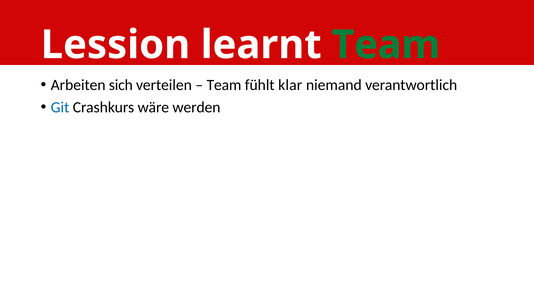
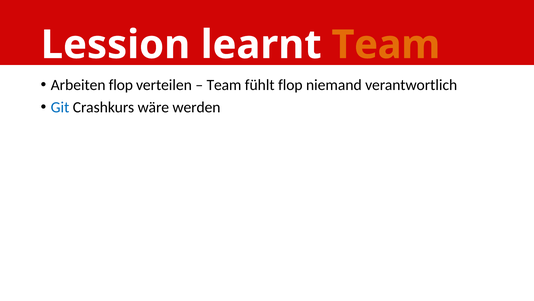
Team colour: green -> orange (386, 45)
Arbeiten sich: sich -> flop (121, 85)
fühlt klar: klar -> flop (290, 85)
